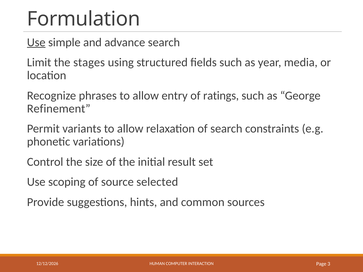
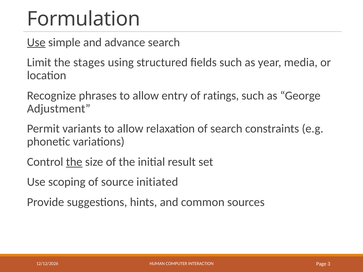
Refinement: Refinement -> Adjustment (59, 109)
the underline: none -> present (74, 162)
selected: selected -> initiated (157, 182)
